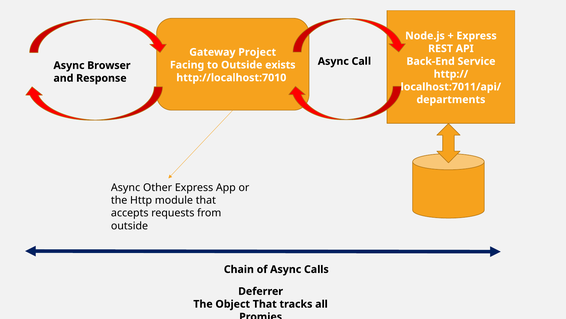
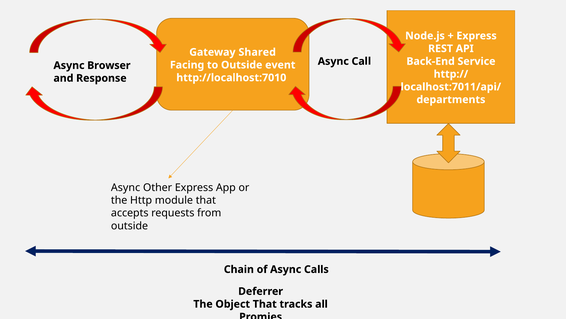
Project: Project -> Shared (257, 52)
exists: exists -> event (280, 65)
